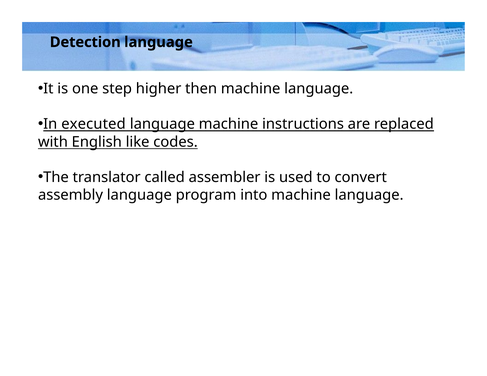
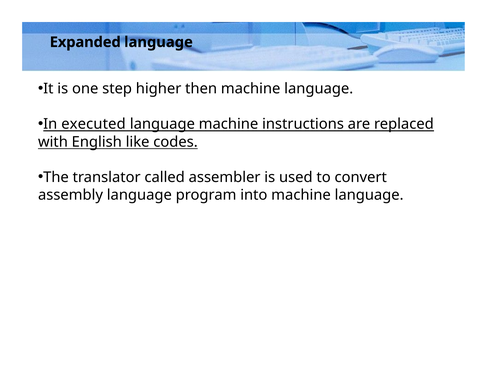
Detection: Detection -> Expanded (85, 42)
